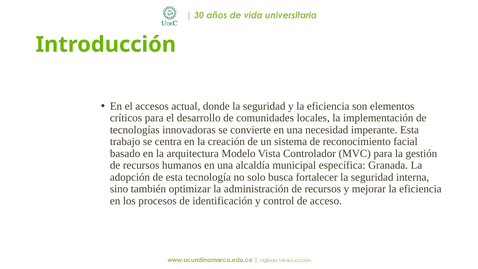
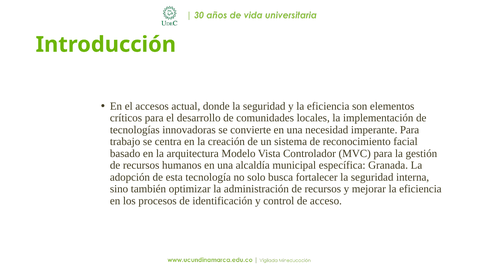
imperante Esta: Esta -> Para (410, 130)
